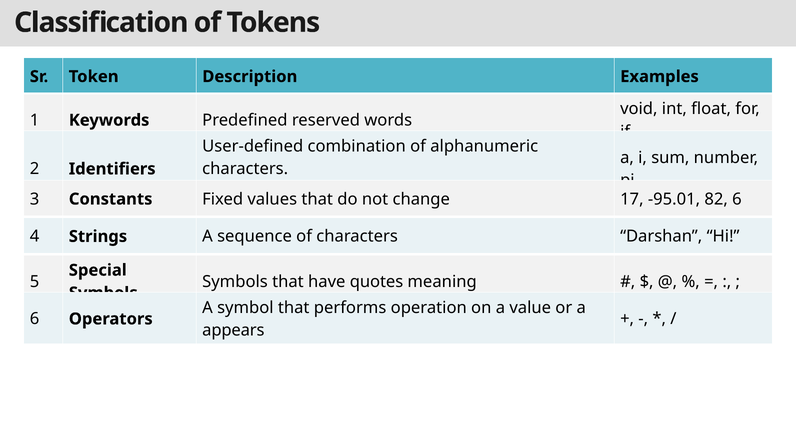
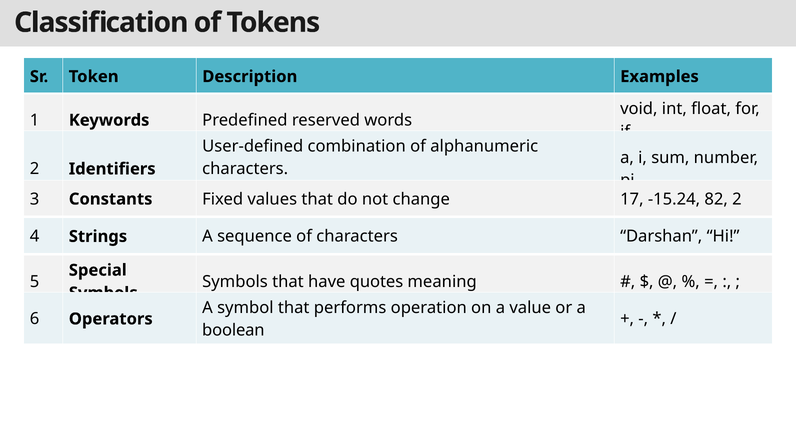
-95.01: -95.01 -> -15.24 (674, 199)
82 6: 6 -> 2 (737, 199)
appears: appears -> boolean (233, 330)
